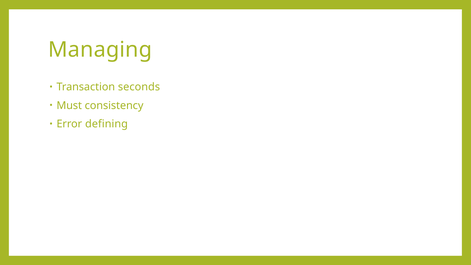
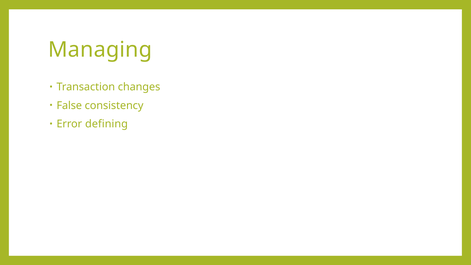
seconds: seconds -> changes (139, 87)
Must: Must -> False (69, 106)
